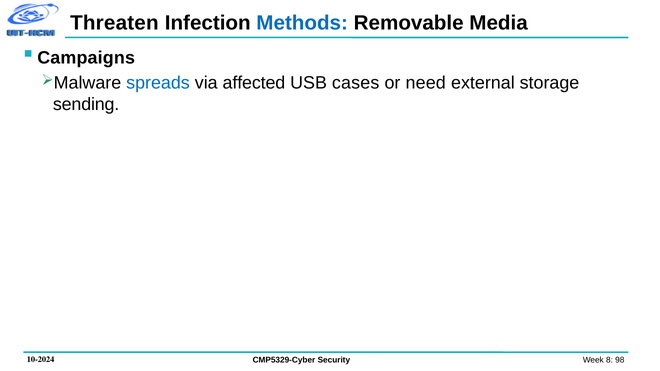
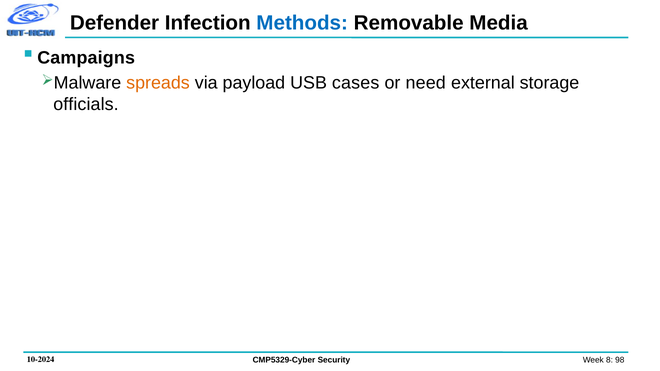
Threaten: Threaten -> Defender (114, 23)
spreads colour: blue -> orange (158, 83)
affected: affected -> payload (254, 83)
sending: sending -> officials (86, 104)
